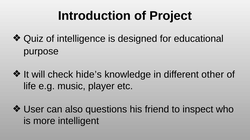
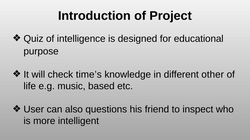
hide’s: hide’s -> time’s (89, 75)
player: player -> based (101, 87)
